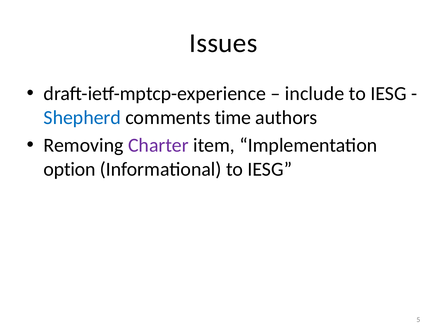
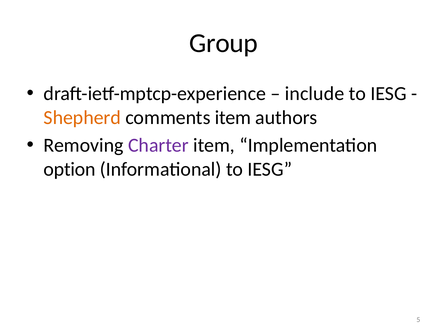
Issues: Issues -> Group (224, 43)
Shepherd colour: blue -> orange (82, 118)
comments time: time -> item (233, 118)
